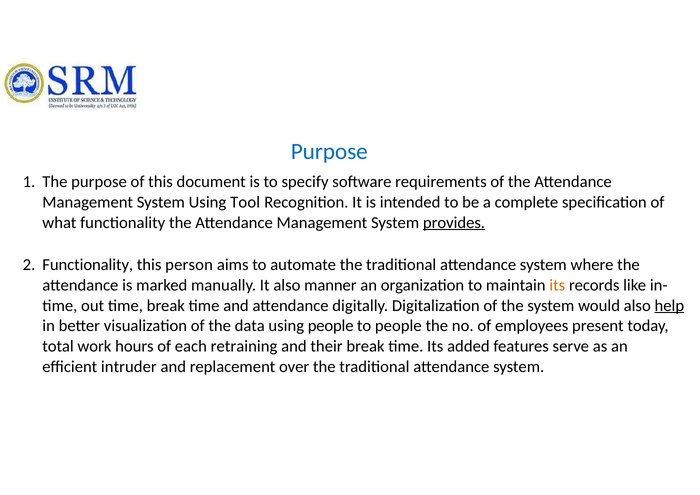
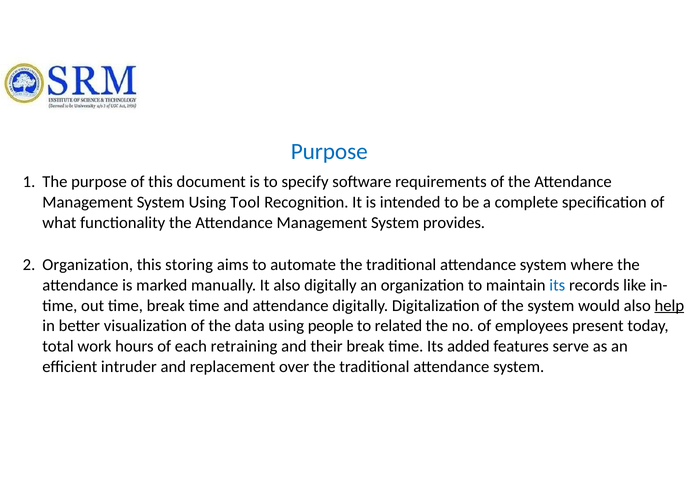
provides underline: present -> none (454, 223)
Functionality: Functionality -> Organization (88, 265)
person: person -> storing (189, 265)
also manner: manner -> digitally (330, 285)
its colour: orange -> blue (557, 285)
to people: people -> related (398, 326)
